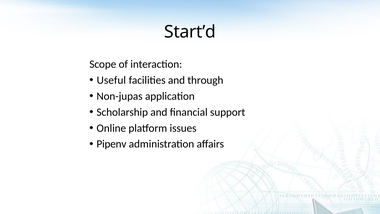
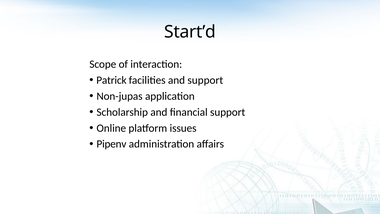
Useful: Useful -> Patrick (111, 80)
and through: through -> support (205, 80)
